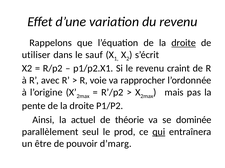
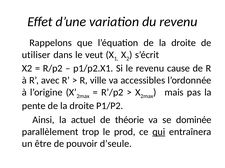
droite underline: present -> none (184, 43)
sauf: sauf -> veut (94, 55)
craint: craint -> cause (178, 69)
voie: voie -> ville (98, 81)
rapprocher: rapprocher -> accessibles (143, 81)
seul: seul -> trop (91, 132)
d’marg: d’marg -> d’seule (116, 144)
